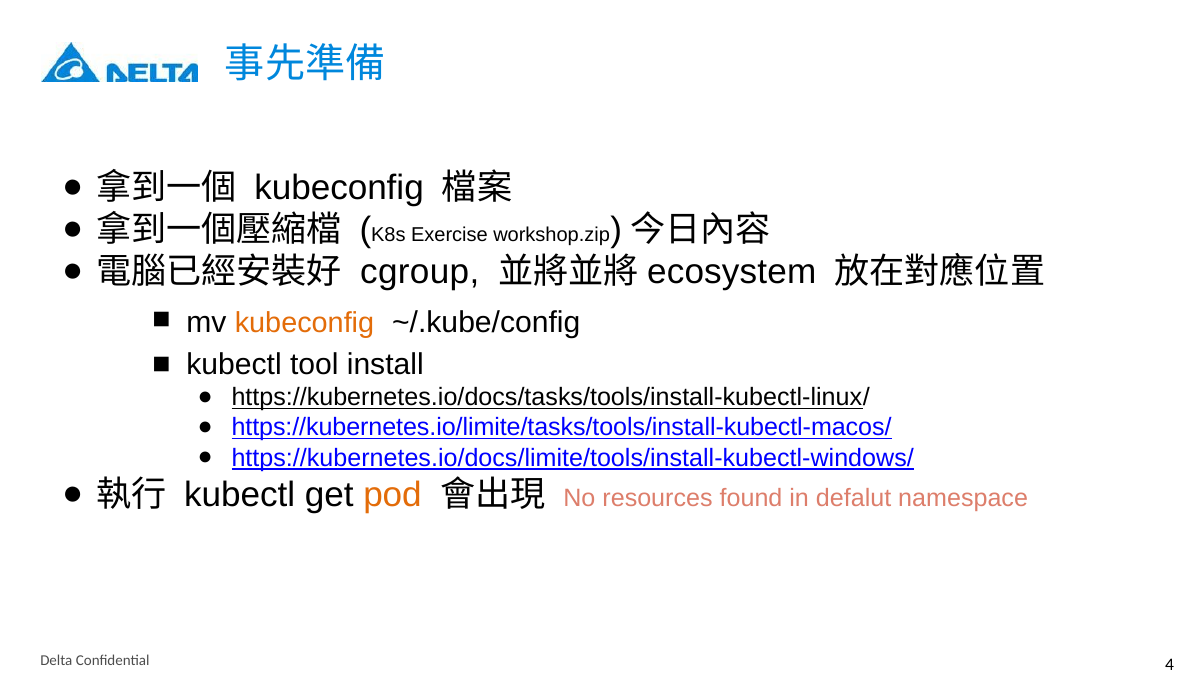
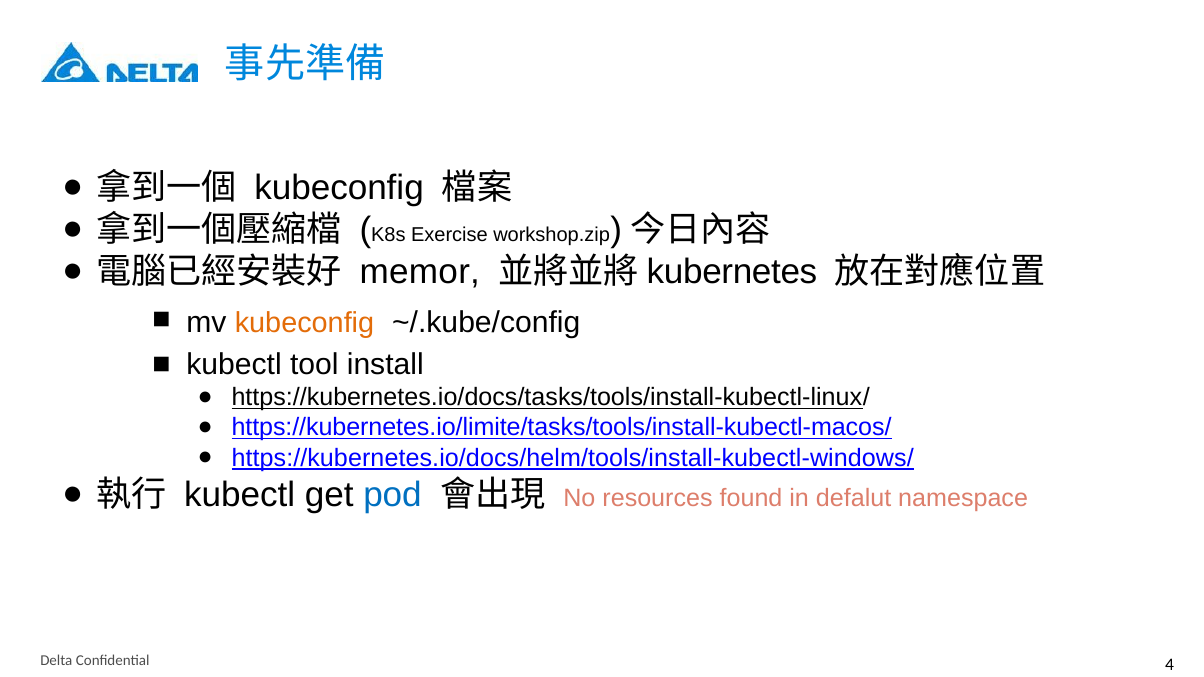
cgroup: cgroup -> memor (420, 272)
ecosystem: ecosystem -> kubernetes (732, 272)
https://kubernetes.io/docs/limite/tools/install-kubectl-windows/: https://kubernetes.io/docs/limite/tools/install-kubectl-windows/ -> https://kubernetes.io/docs/helm/tools/install-kubectl-windows/ (573, 458)
pod colour: orange -> blue (393, 495)
